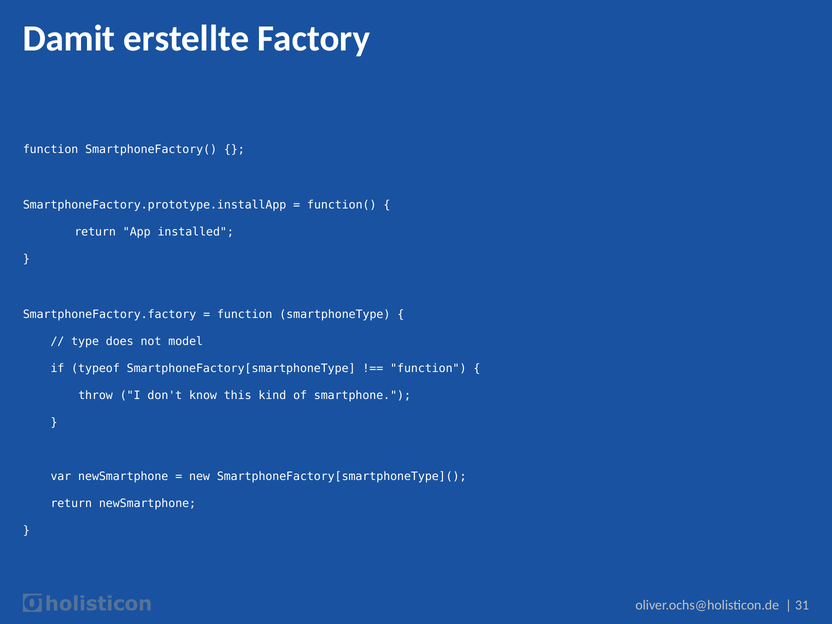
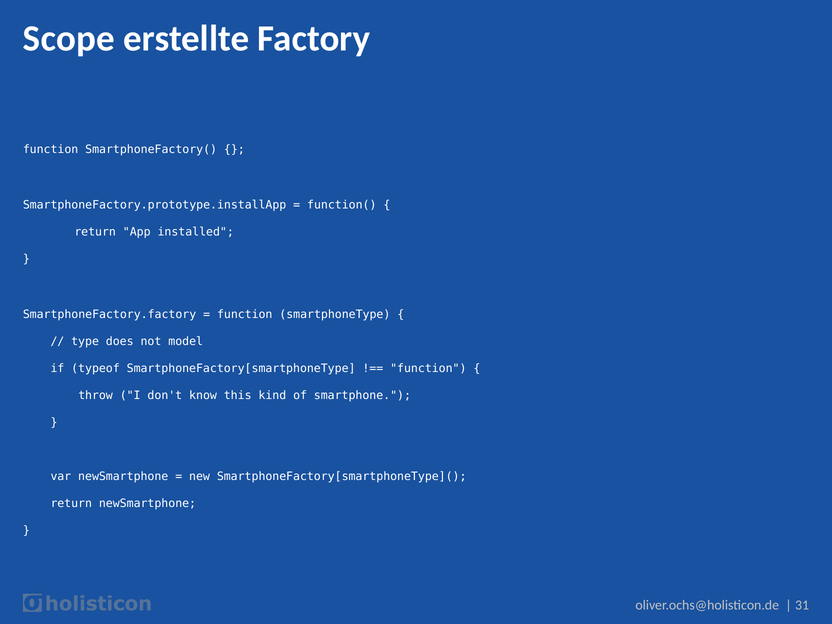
Damit: Damit -> Scope (69, 39)
